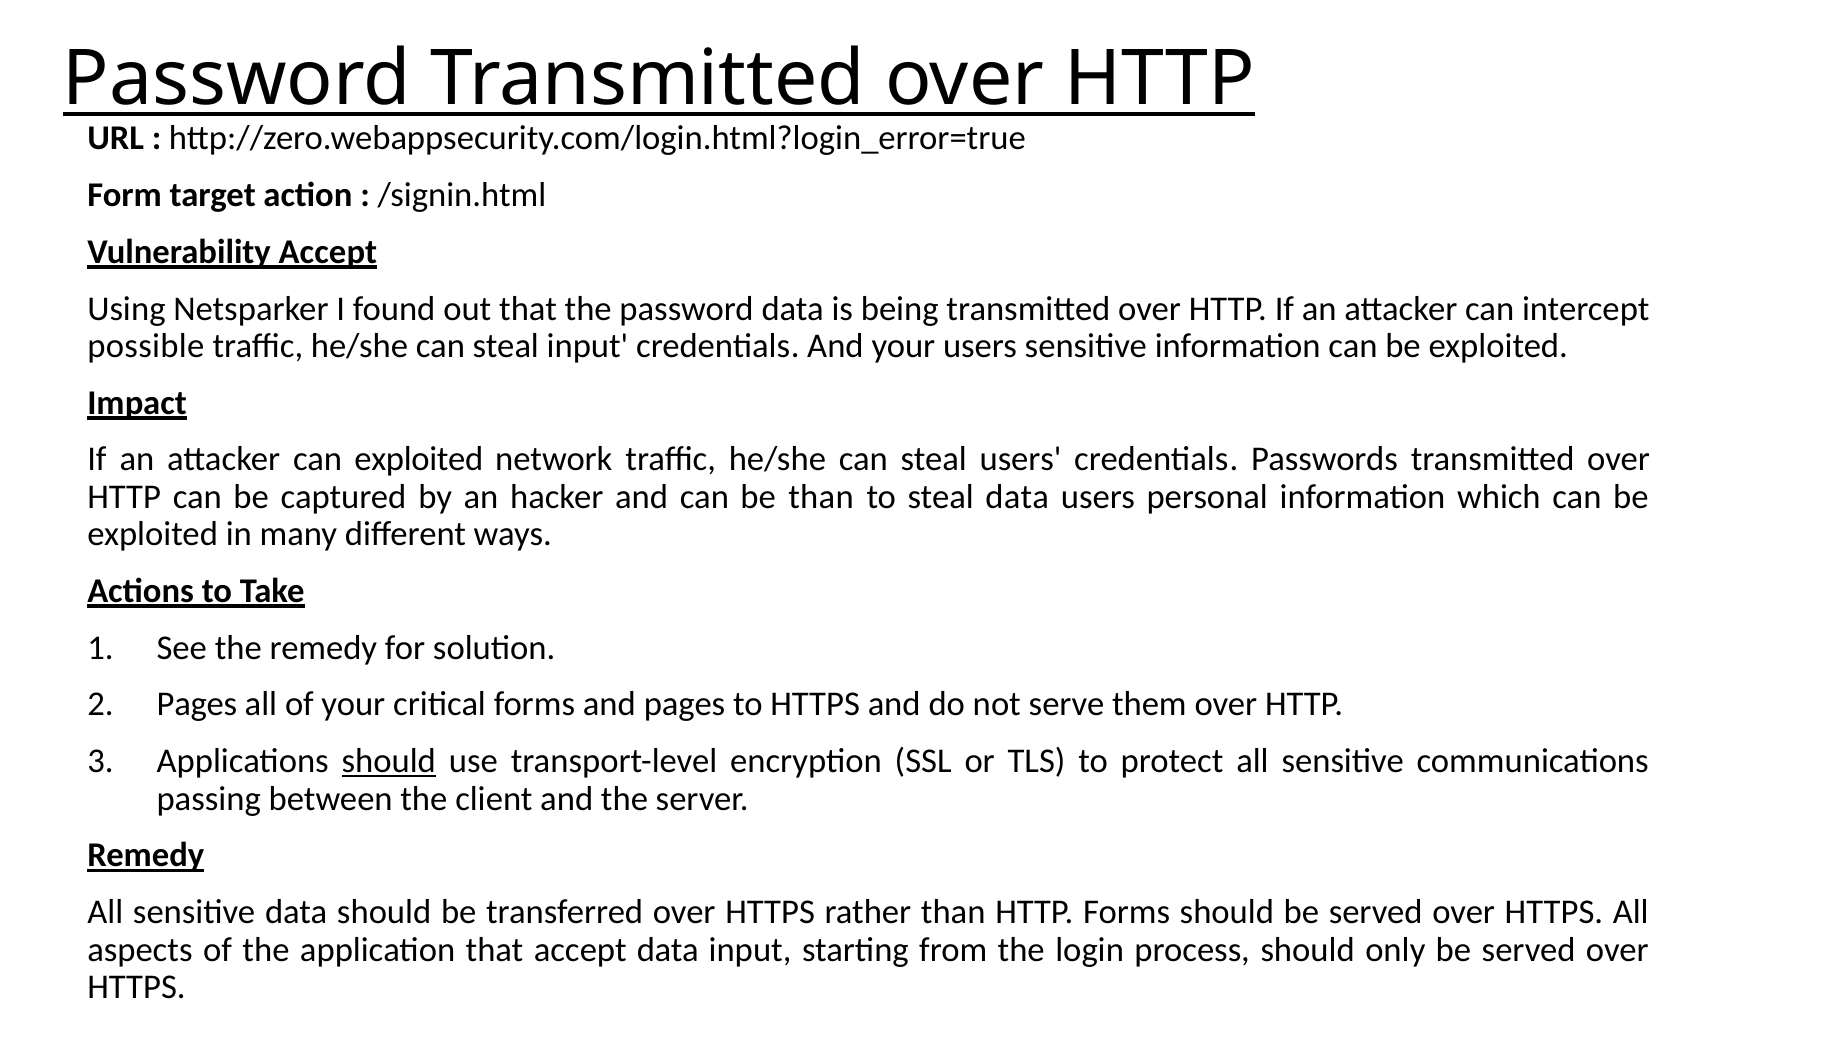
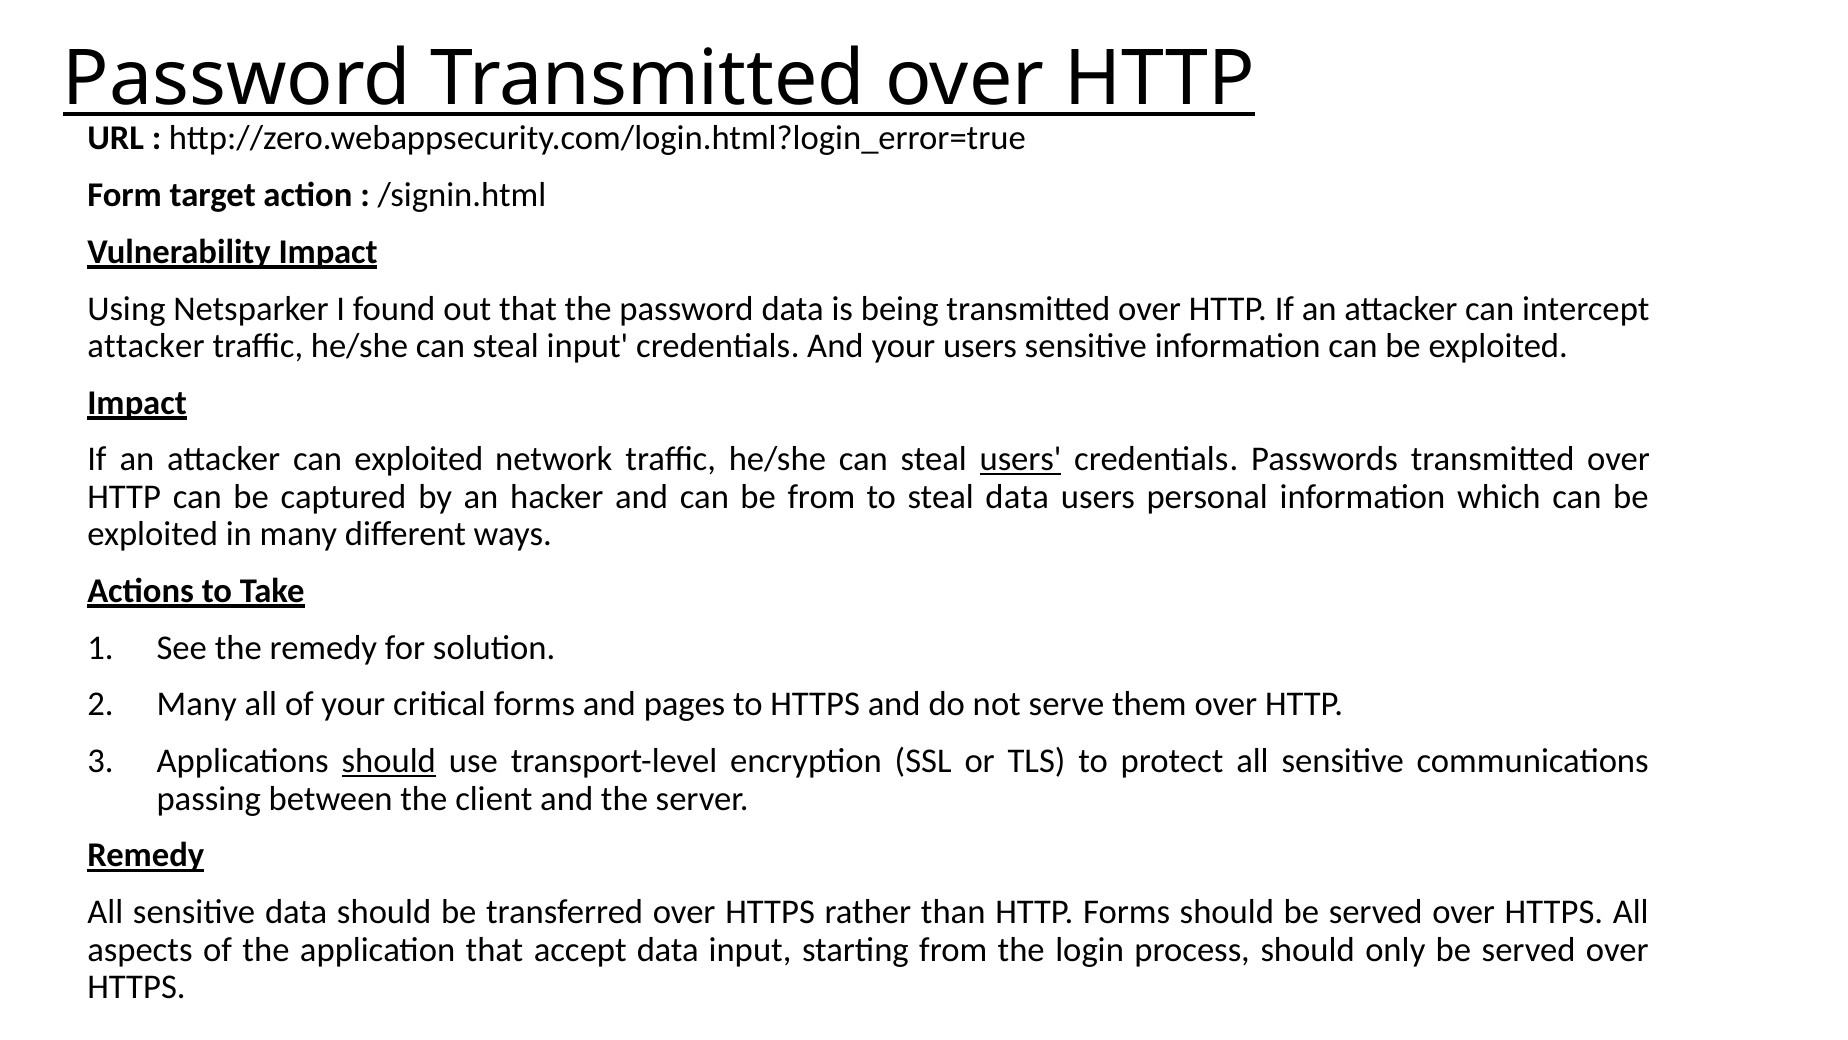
Vulnerability Accept: Accept -> Impact (328, 252)
possible: possible -> attacker (146, 346)
users underline: none -> present (1021, 459)
be than: than -> from (821, 497)
Pages: Pages -> Many (197, 704)
